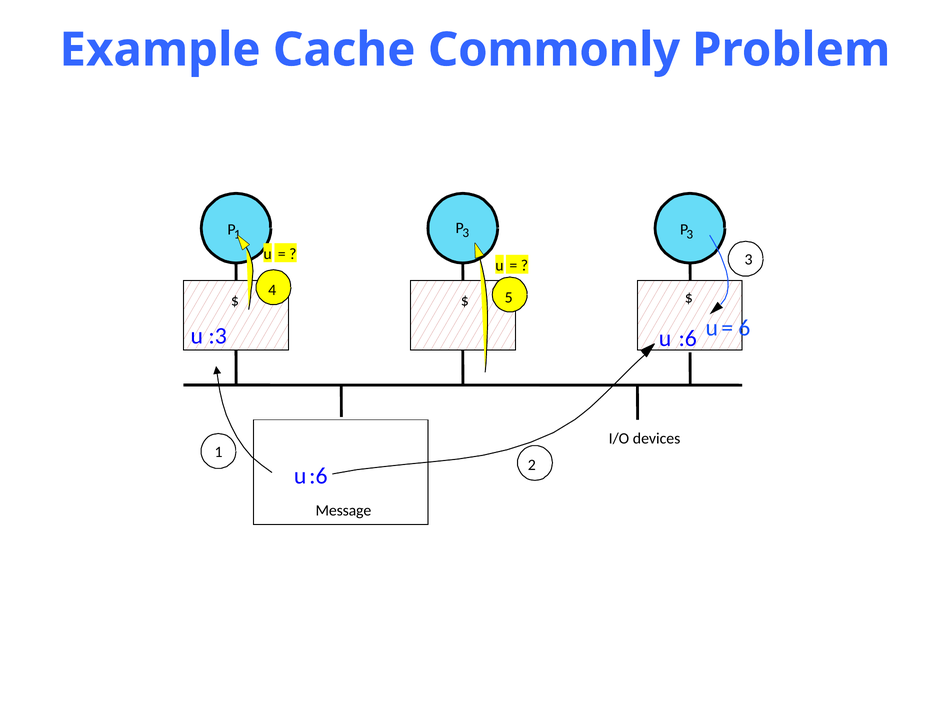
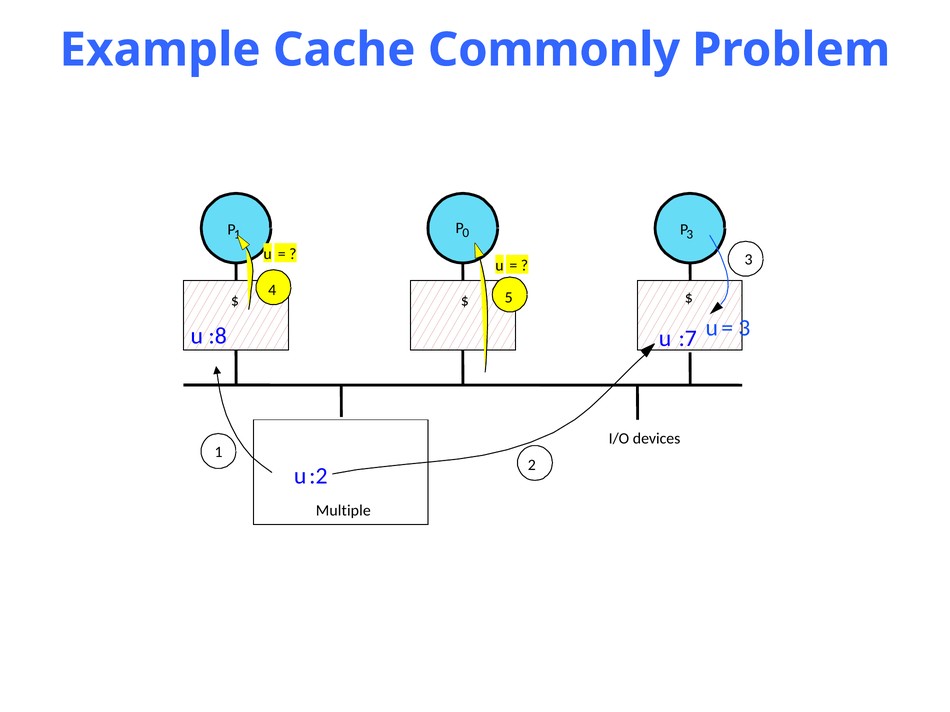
3: 3 -> 0 (466, 233)
6: 6 -> 3 (744, 328)
:3: :3 -> :8 (218, 336)
:6: :6 -> :7 (688, 339)
:6: :6 -> :2 (318, 476)
Message: Message -> Multiple (343, 511)
